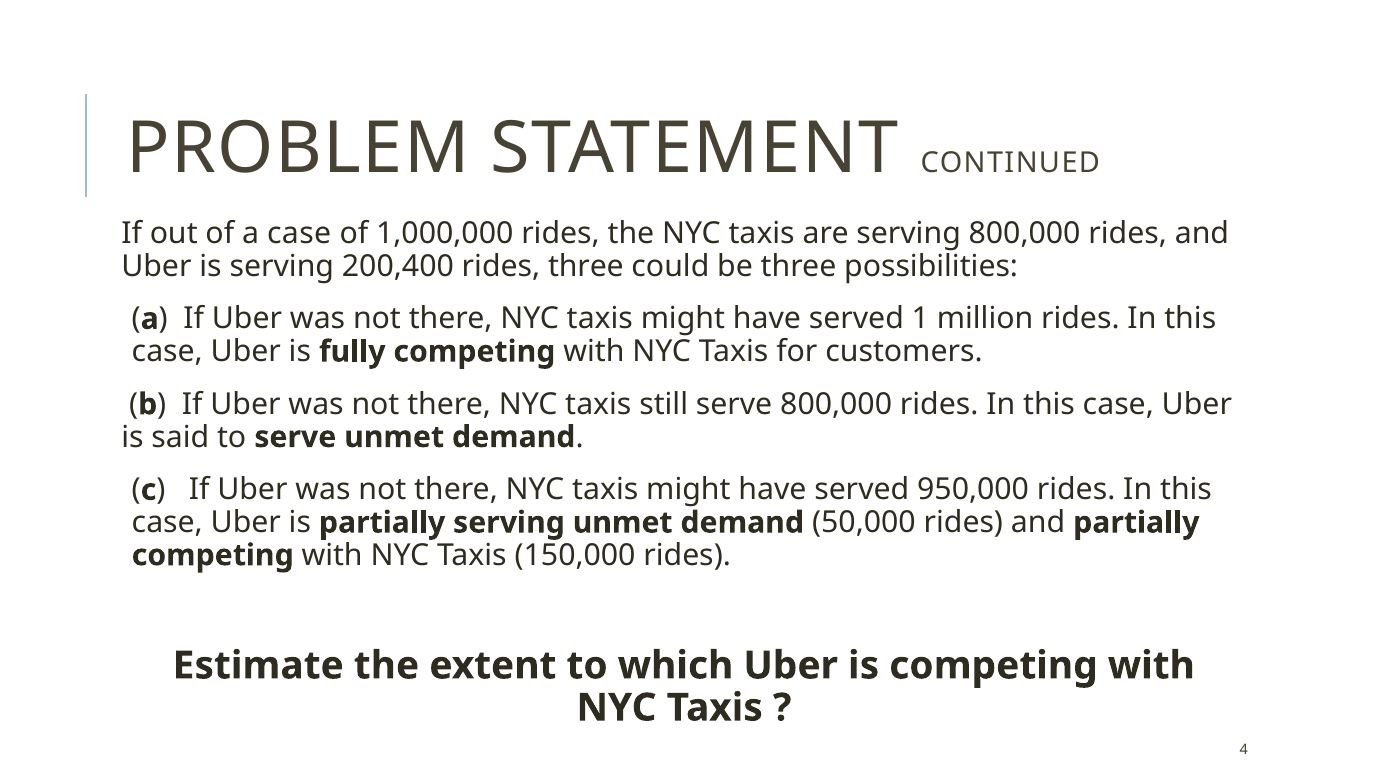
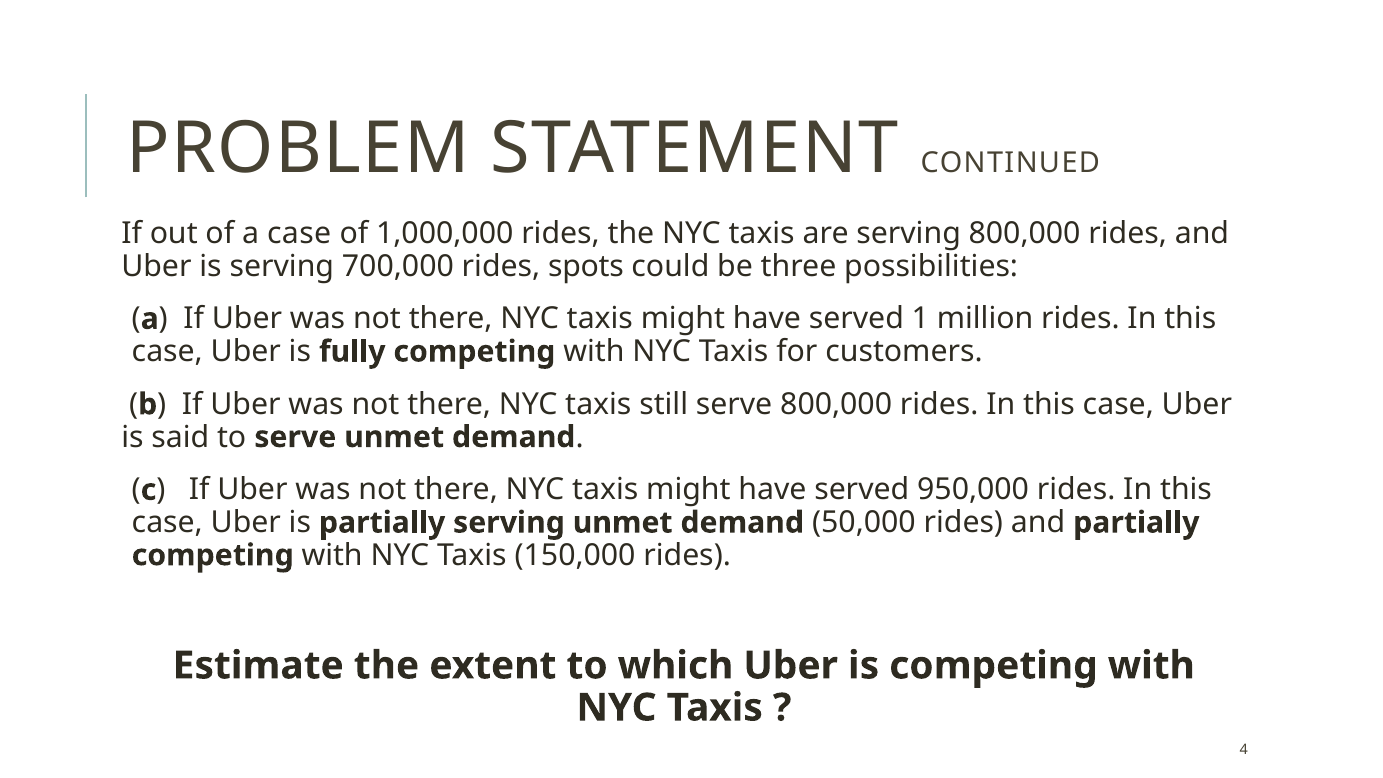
200,400: 200,400 -> 700,000 (398, 266)
rides three: three -> spots (586, 266)
